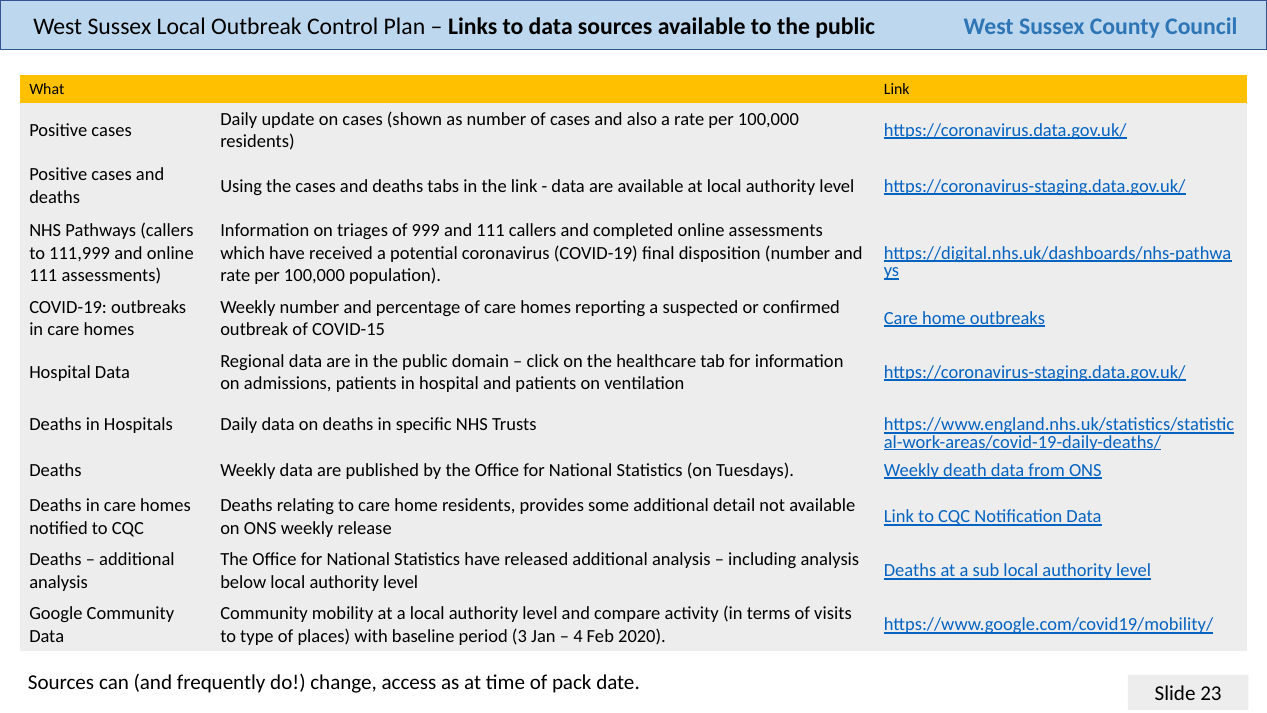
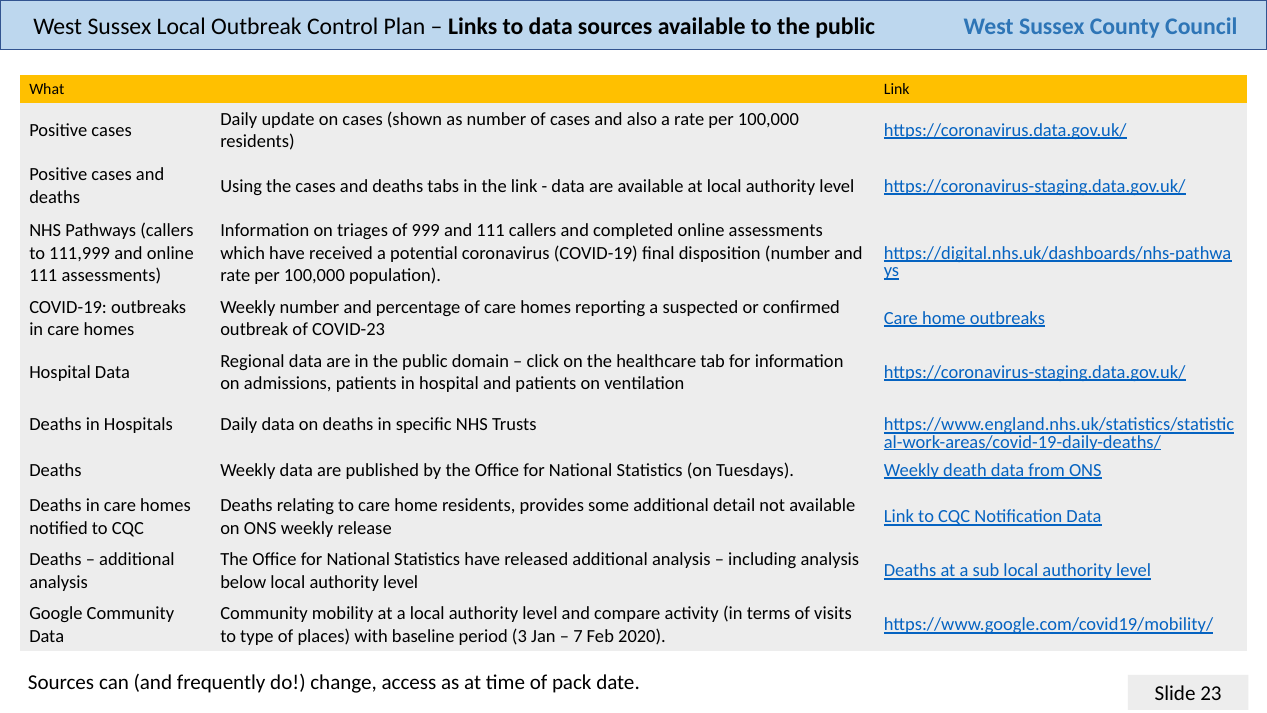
COVID-15: COVID-15 -> COVID-23 (349, 329)
4: 4 -> 7 (578, 636)
